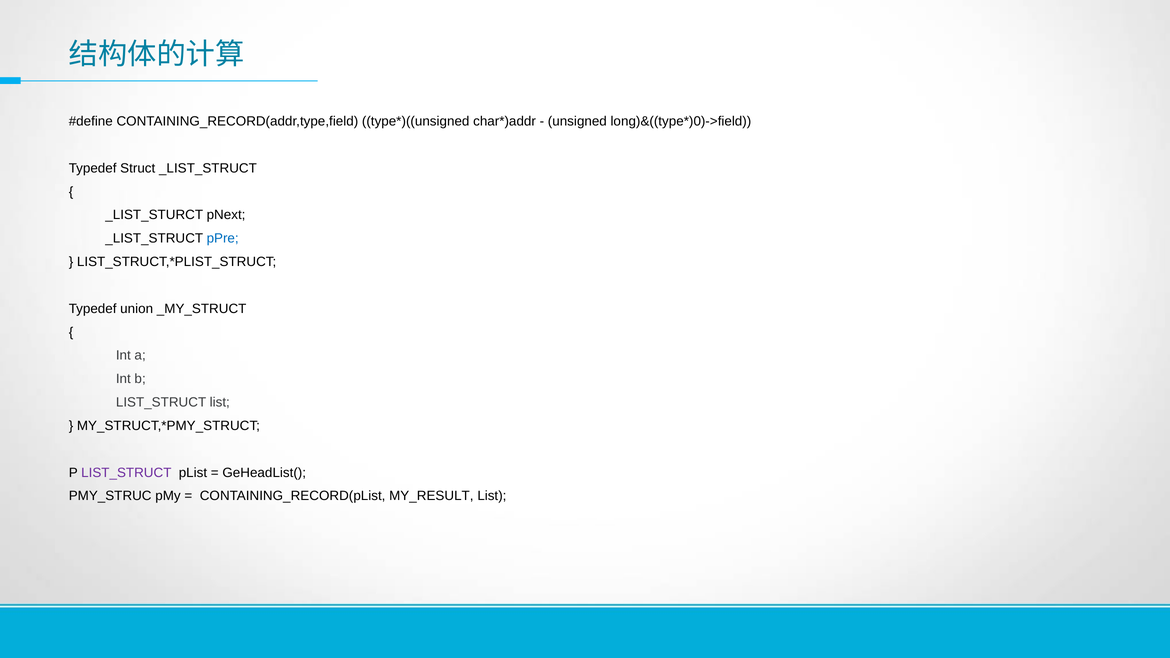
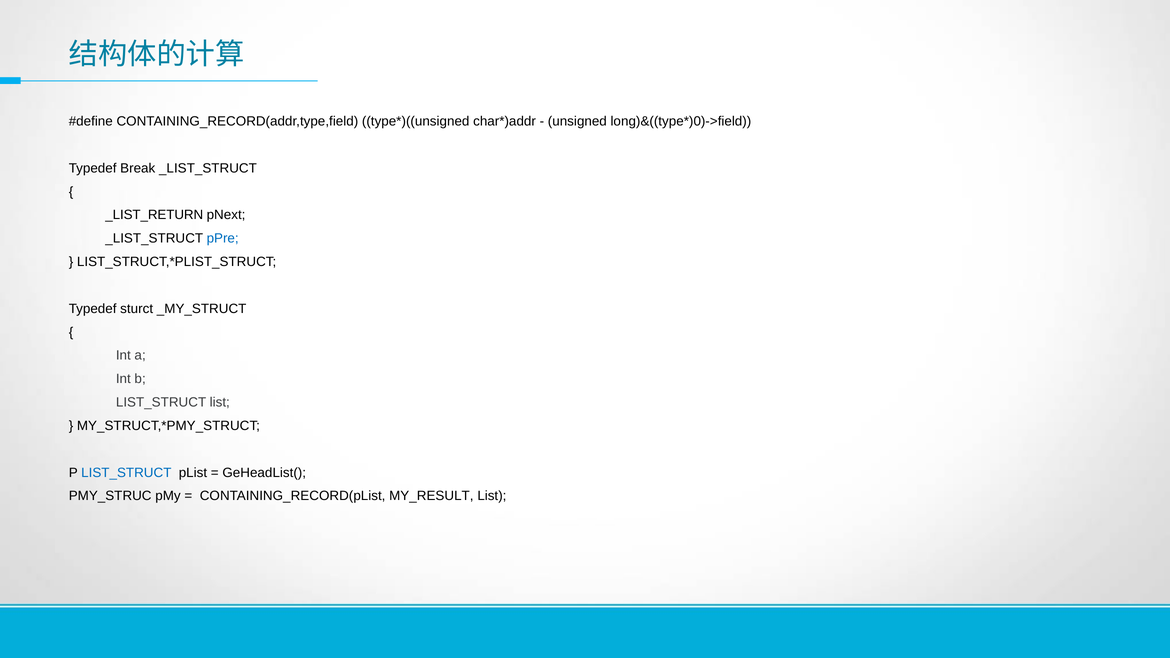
Struct: Struct -> Break (138, 168)
_LIST_STURCT: _LIST_STURCT -> _LIST_RETURN (154, 215)
union: union -> sturct (137, 309)
LIST_STRUCT colour: purple -> blue (126, 473)
